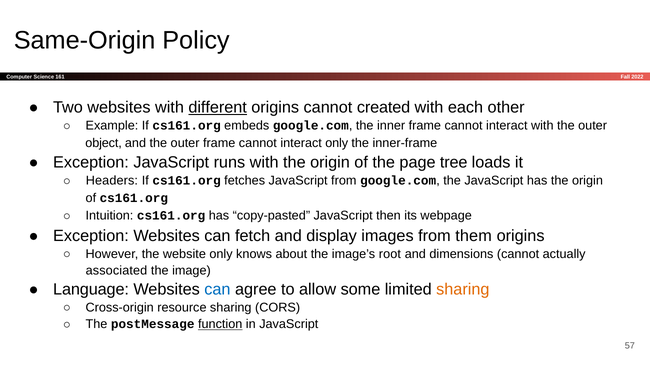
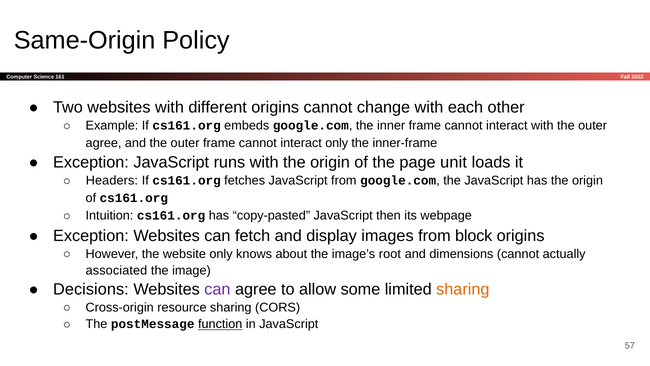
different underline: present -> none (218, 107)
created: created -> change (383, 107)
object: object -> agree (104, 143)
tree: tree -> unit (454, 162)
them: them -> block (474, 236)
Language: Language -> Decisions (91, 289)
can colour: blue -> purple (217, 289)
